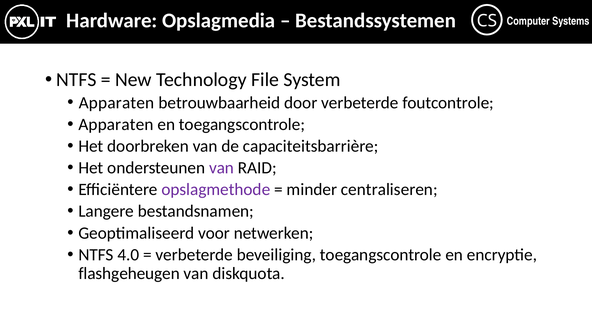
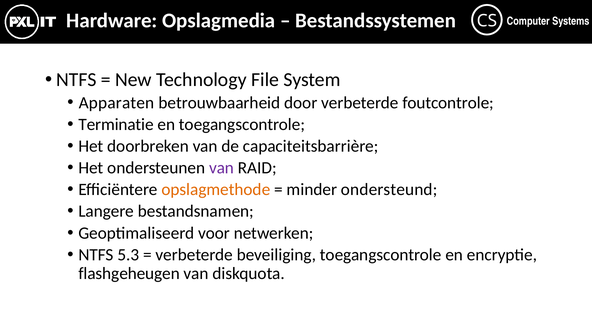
Apparaten: Apparaten -> Terminatie (116, 124)
opslagmethode colour: purple -> orange (216, 190)
centraliseren: centraliseren -> ondersteund (389, 190)
4.0: 4.0 -> 5.3 (128, 255)
